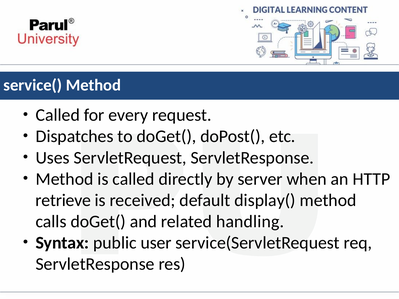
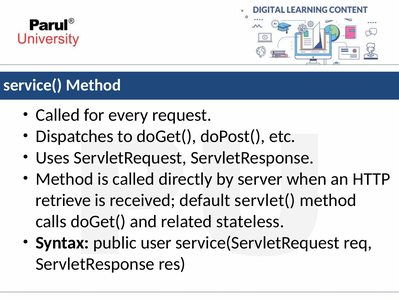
display(: display( -> servlet( (265, 200)
handling: handling -> stateless (250, 222)
